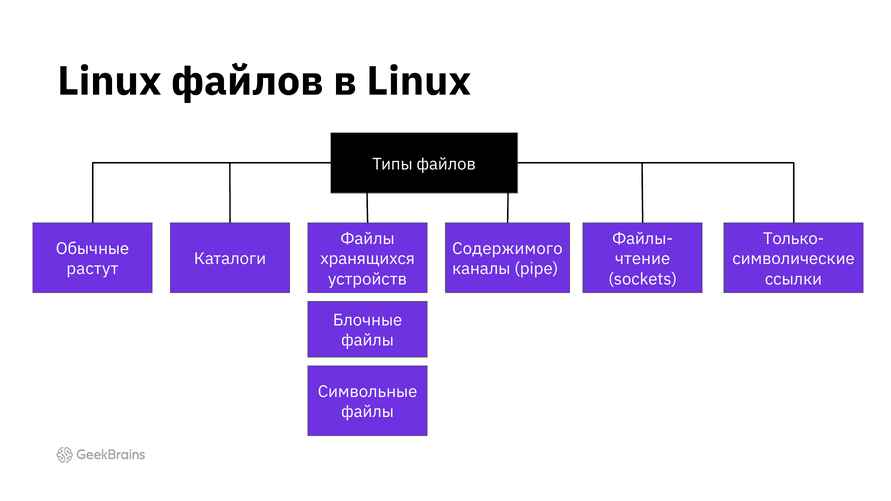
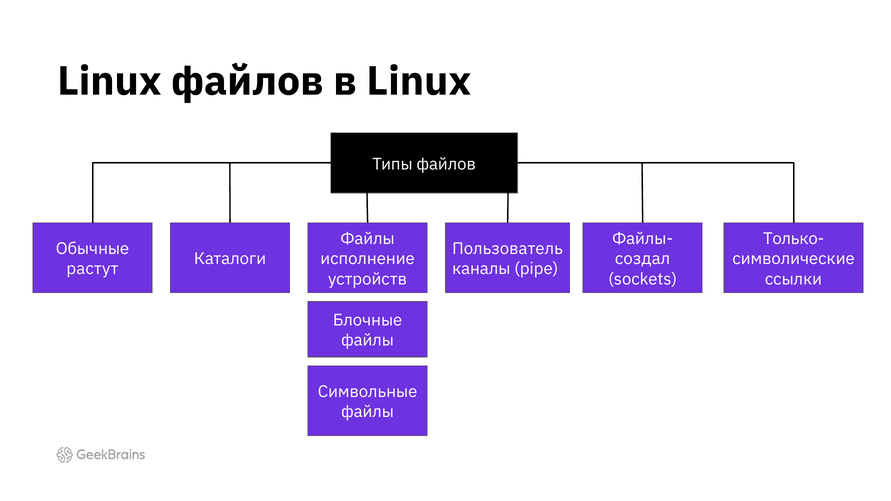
Содержимого: Содержимого -> Пользователь (508, 249)
хранящихся: хранящихся -> исполнение (368, 259)
чтение: чтение -> создал (643, 259)
